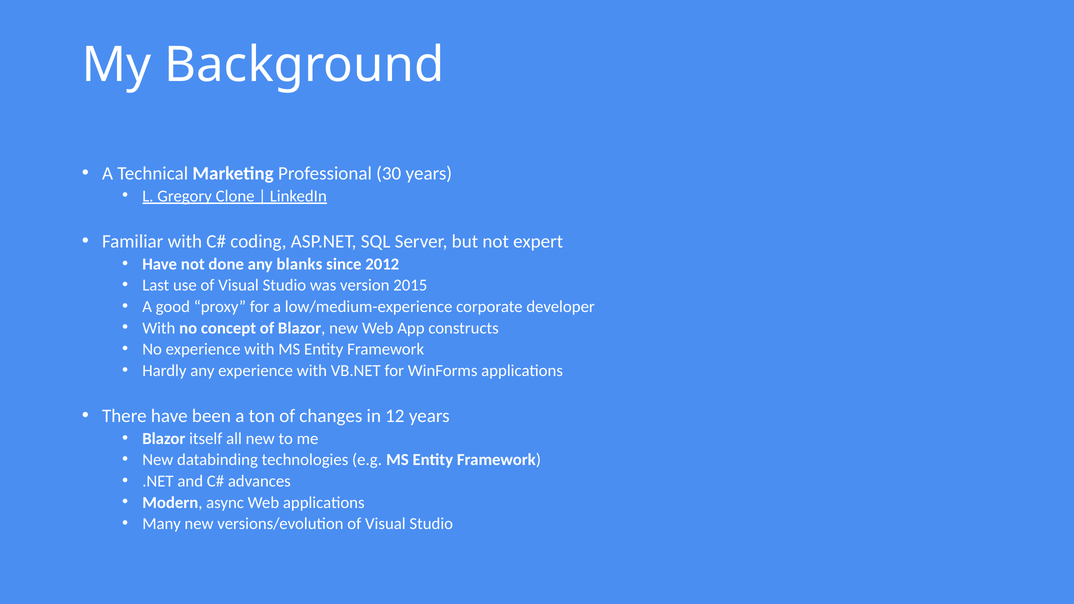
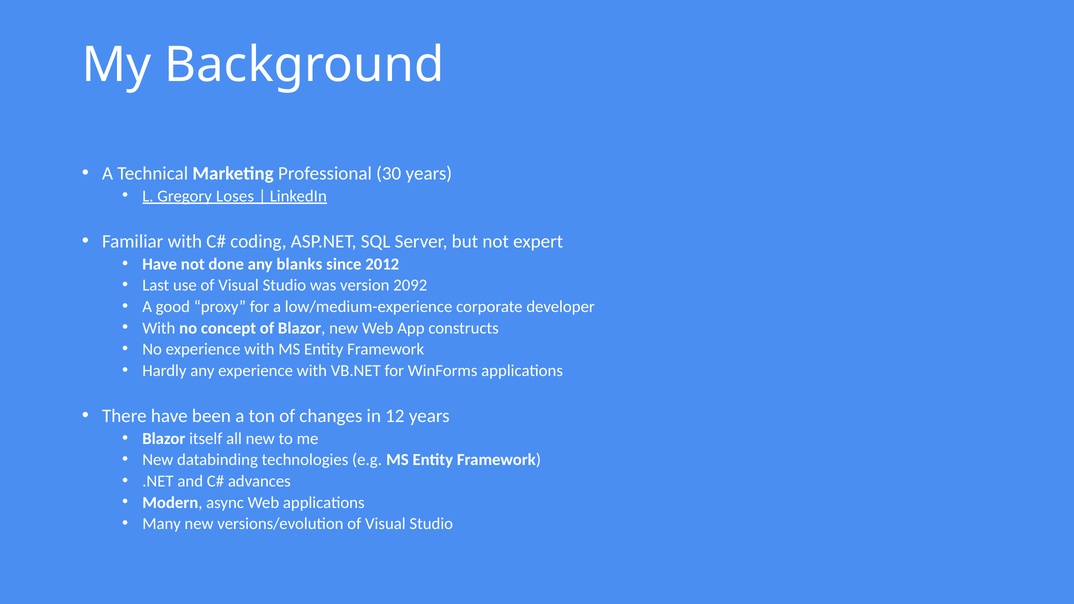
Clone: Clone -> Loses (235, 196)
2015: 2015 -> 2092 (410, 285)
